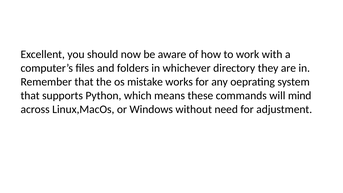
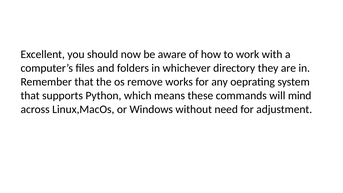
mistake: mistake -> remove (145, 82)
